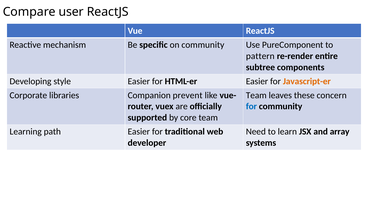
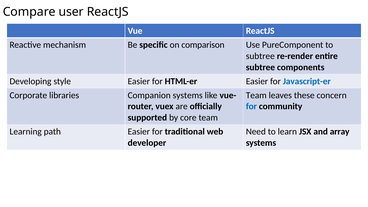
on community: community -> comparison (203, 45)
pattern: pattern -> subtree (260, 56)
Javascript-er colour: orange -> blue (307, 81)
Companion prevent: prevent -> systems (188, 95)
